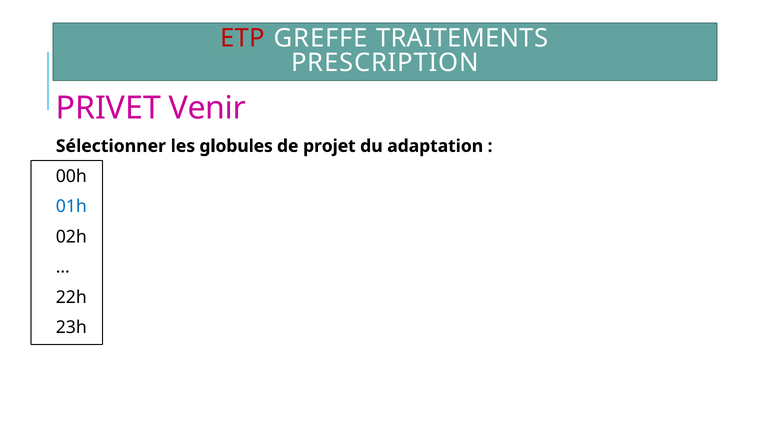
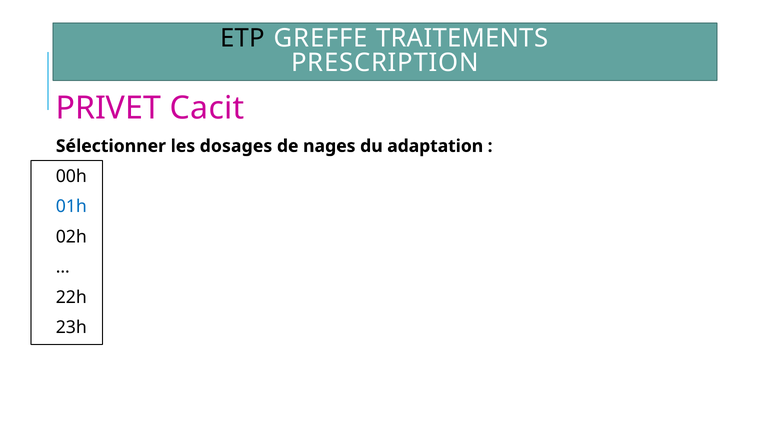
ETP colour: red -> black (243, 38)
Venir: Venir -> Cacit (207, 108)
globules: globules -> dosages (236, 146)
projet: projet -> nages (329, 146)
